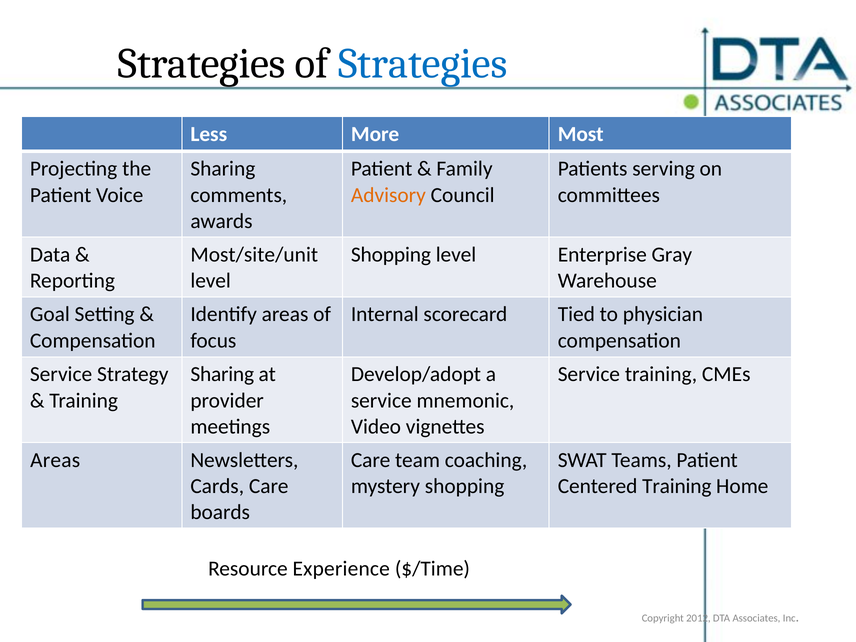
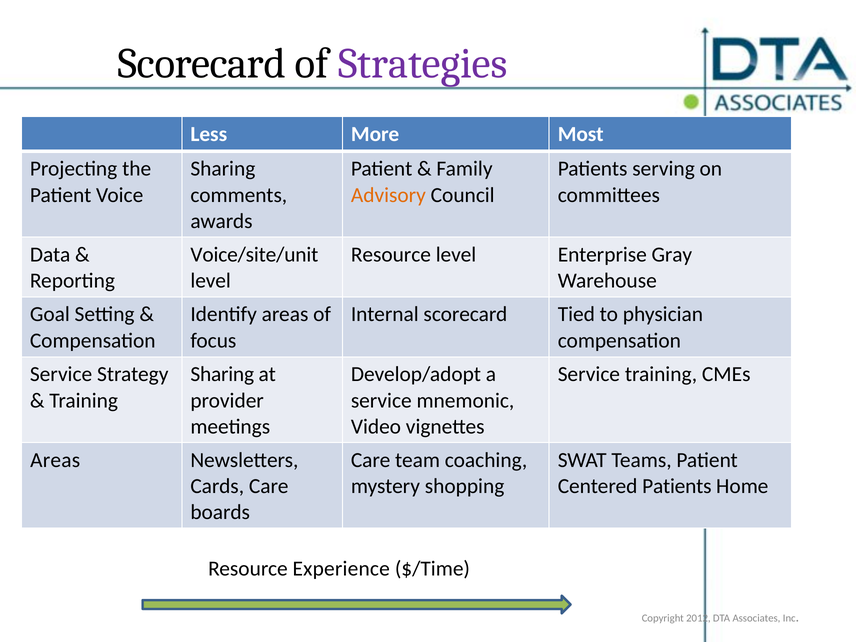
Strategies: Strategies -> Scorecard (202, 64)
Strategies colour: blue -> purple (423, 64)
Most/site/unit: Most/site/unit -> Voice/site/unit (254, 254)
Shopping: Shopping -> Resource (391, 254)
Centered Training: Training -> Patients (677, 486)
